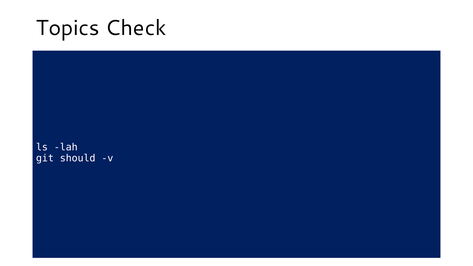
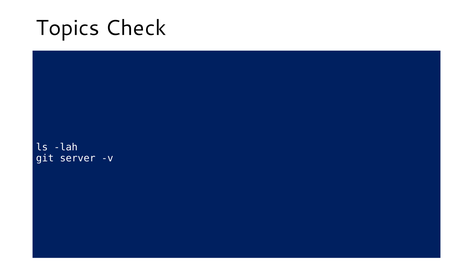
should: should -> server (78, 158)
